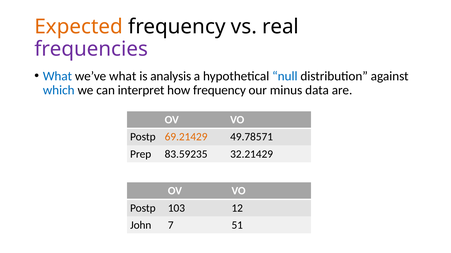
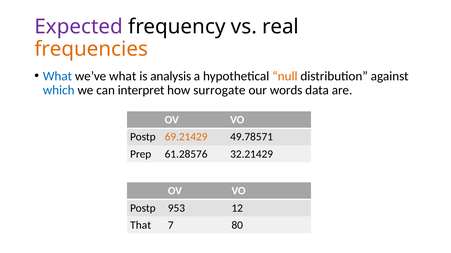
Expected colour: orange -> purple (79, 27)
frequencies colour: purple -> orange (91, 49)
null colour: blue -> orange (285, 76)
how frequency: frequency -> surrogate (219, 90)
minus: minus -> words (286, 90)
83.59235: 83.59235 -> 61.28576 (186, 154)
103: 103 -> 953 (176, 209)
John: John -> That (141, 226)
51: 51 -> 80 (237, 226)
